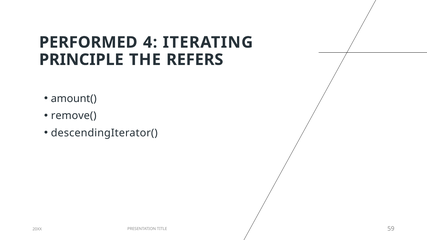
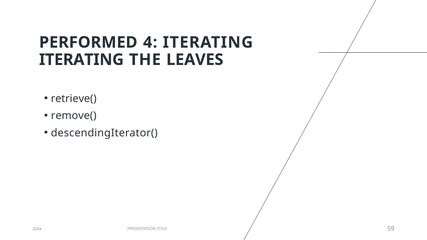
PRINCIPLE: PRINCIPLE -> ITERATING (81, 60)
REFERS: REFERS -> LEAVES (195, 60)
amount(: amount( -> retrieve( (74, 99)
